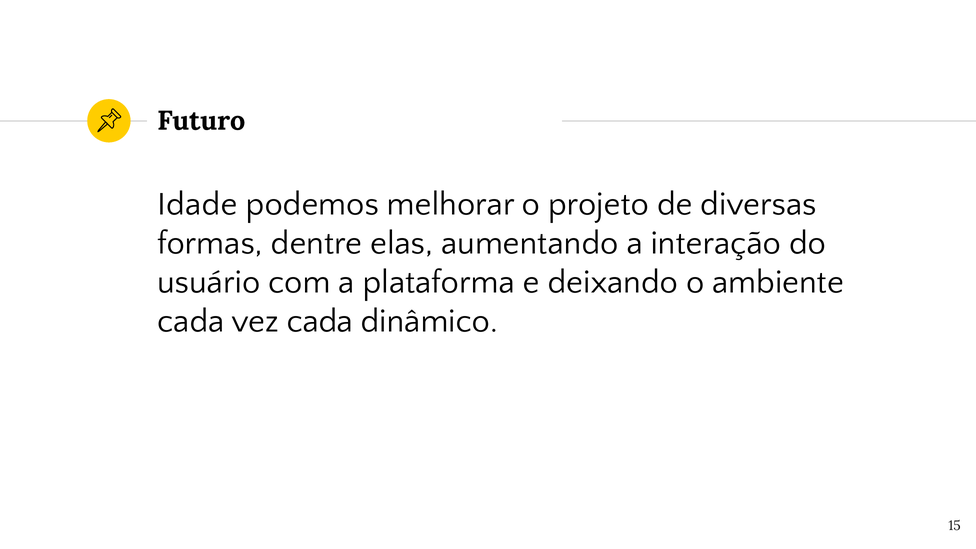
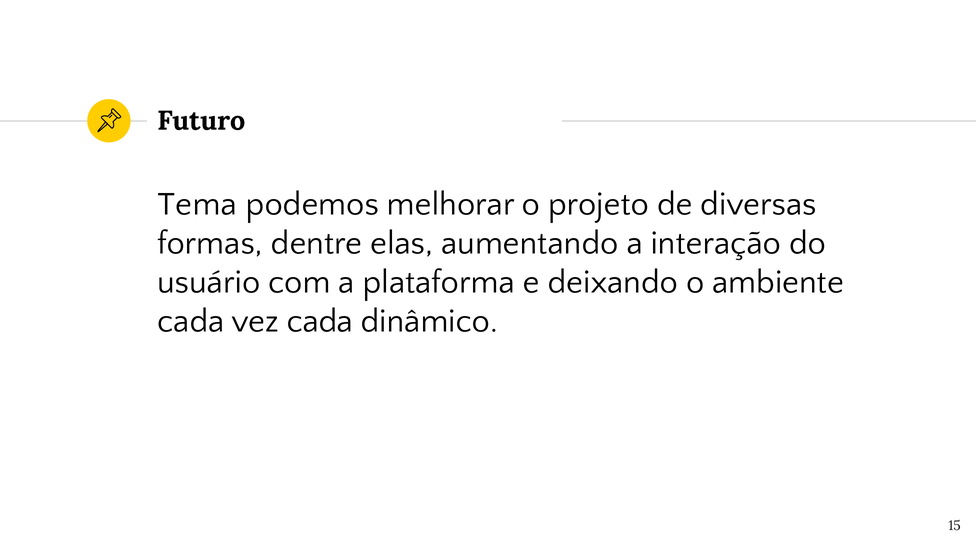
Idade: Idade -> Tema (197, 204)
